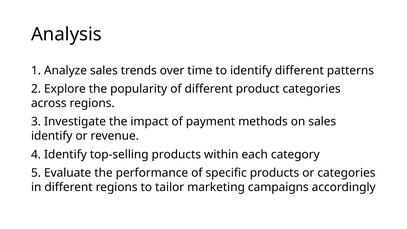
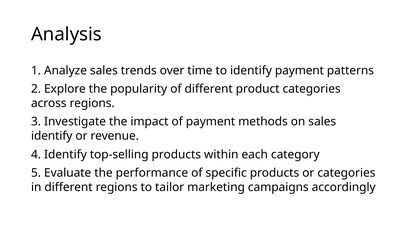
identify different: different -> payment (299, 70)
